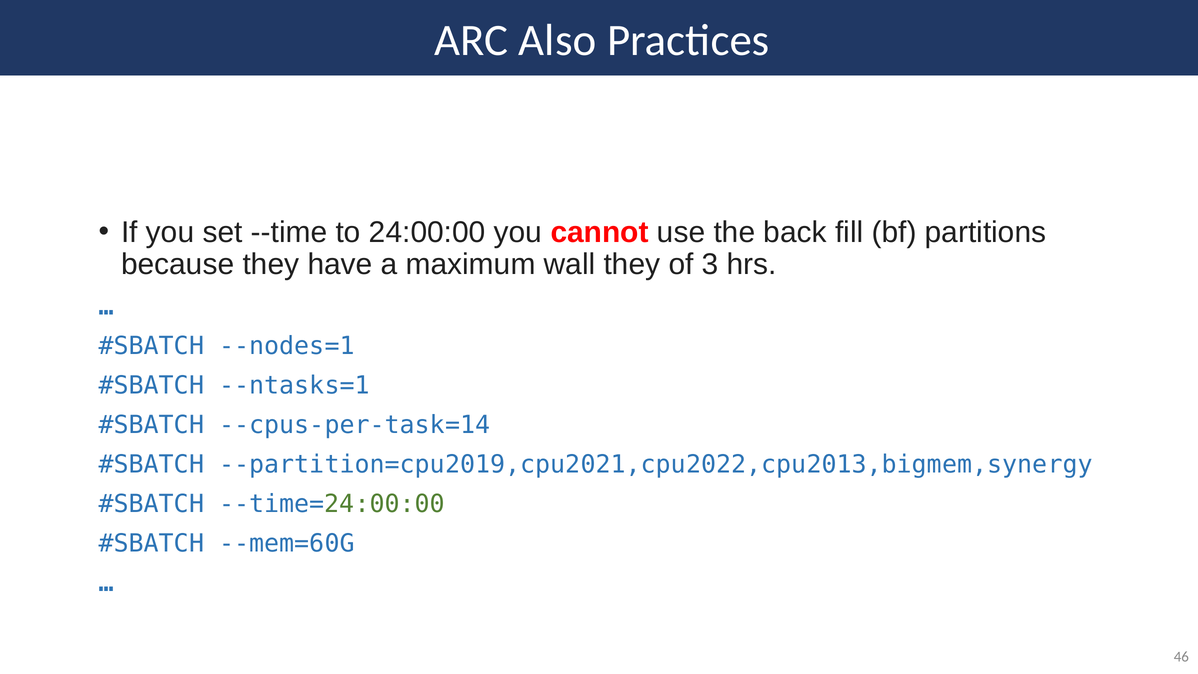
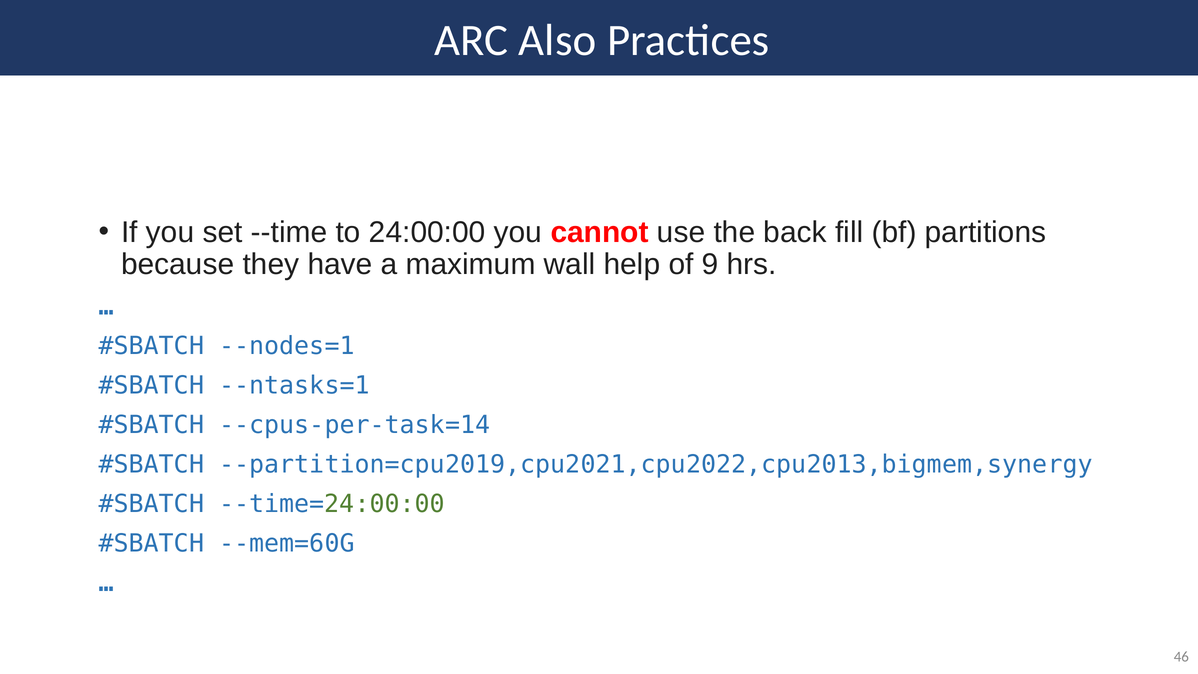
wall they: they -> help (632, 265)
3: 3 -> 9 (710, 265)
